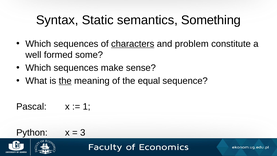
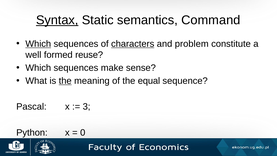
Syntax underline: none -> present (57, 20)
Something: Something -> Command (211, 20)
Which underline: none -> present (38, 44)
some: some -> reuse (89, 55)
1: 1 -> 3 (87, 107)
3: 3 -> 0 (83, 132)
